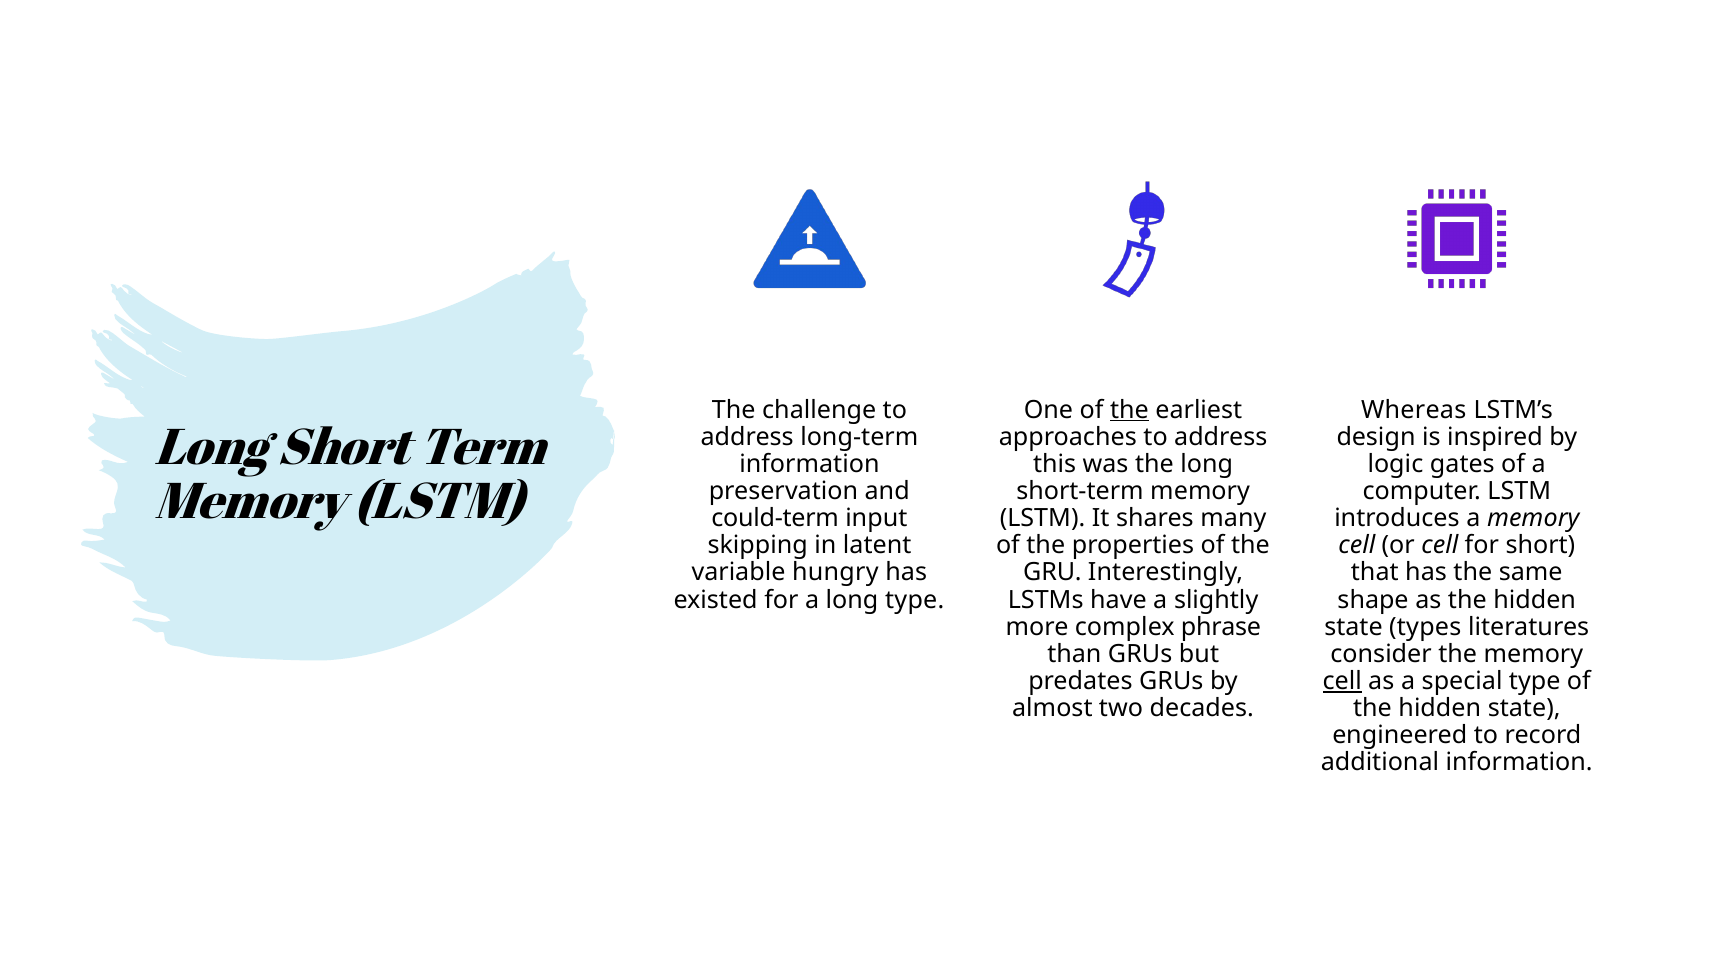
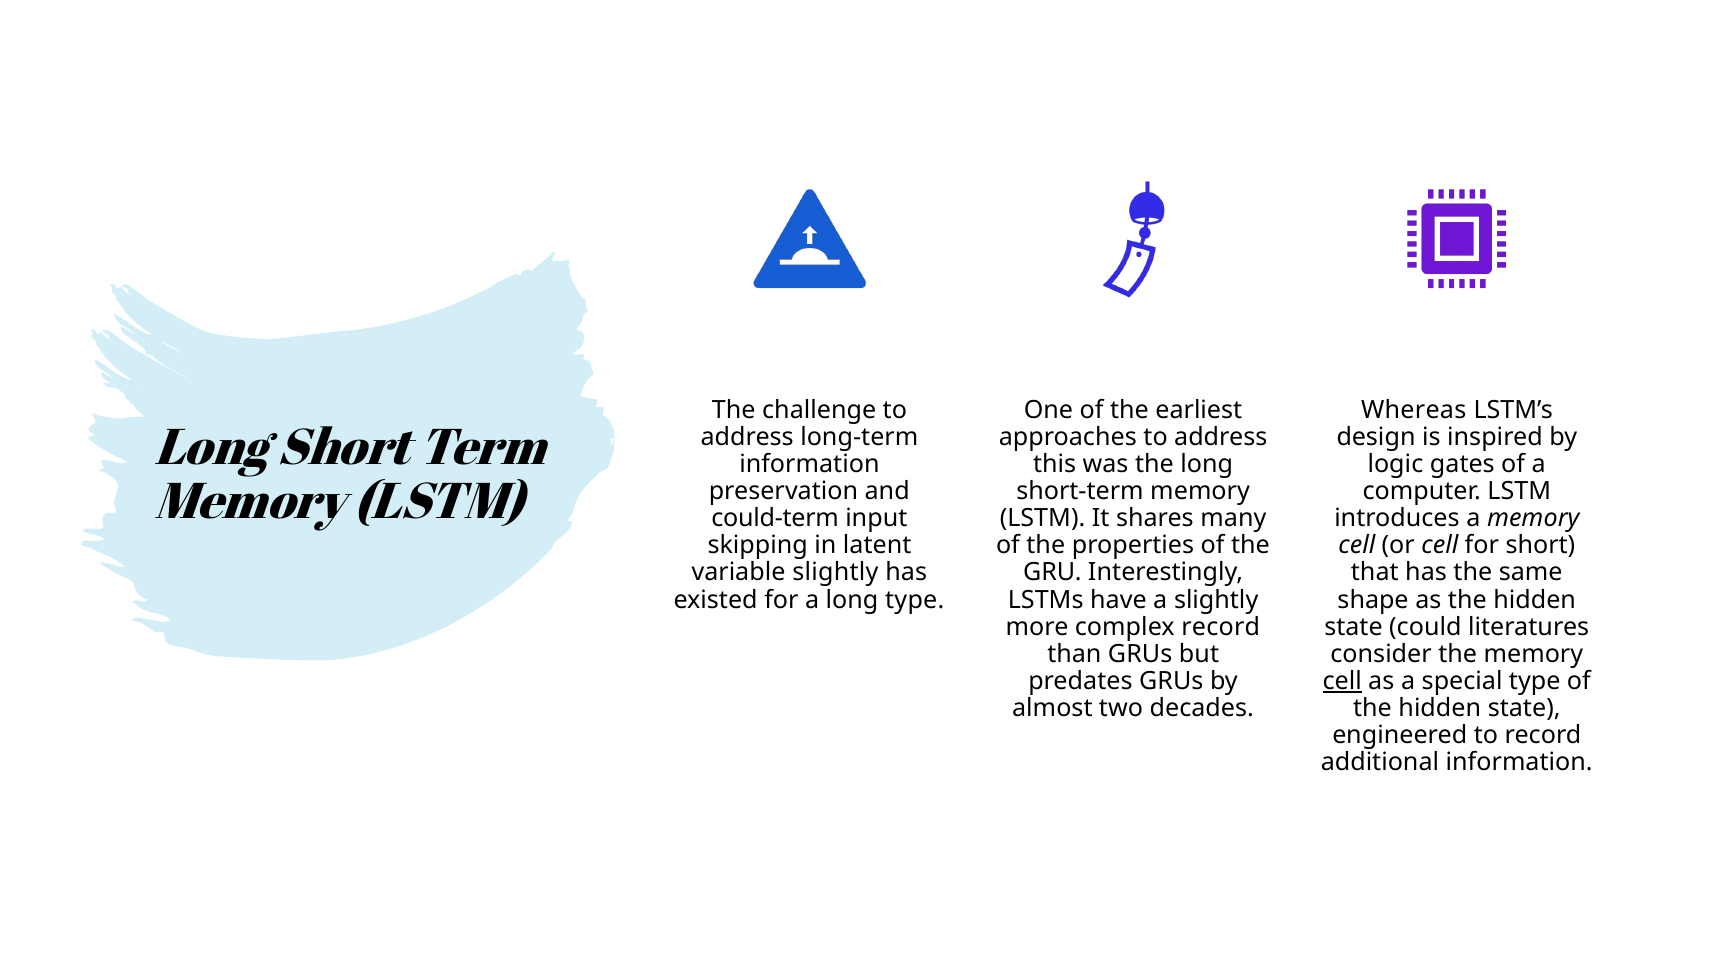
the underline: present -> none (1129, 410)
variable hungry: hungry -> slightly (835, 573)
complex phrase: phrase -> record (1221, 627)
types: types -> could (1425, 627)
